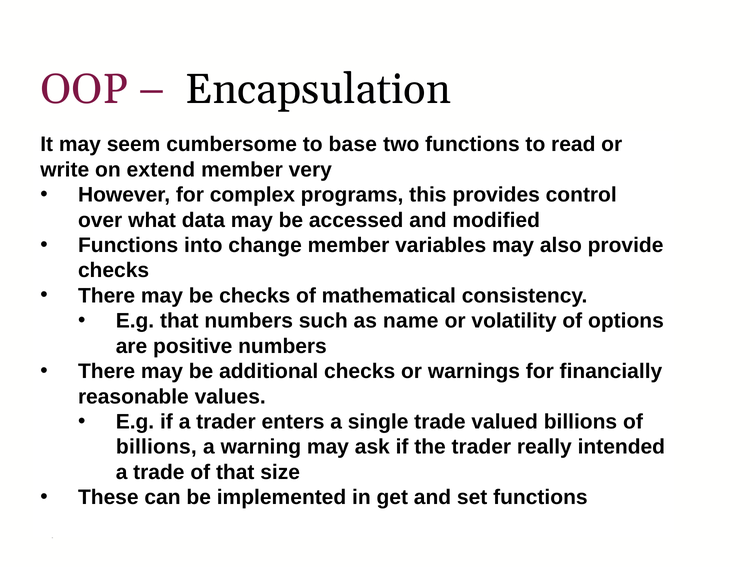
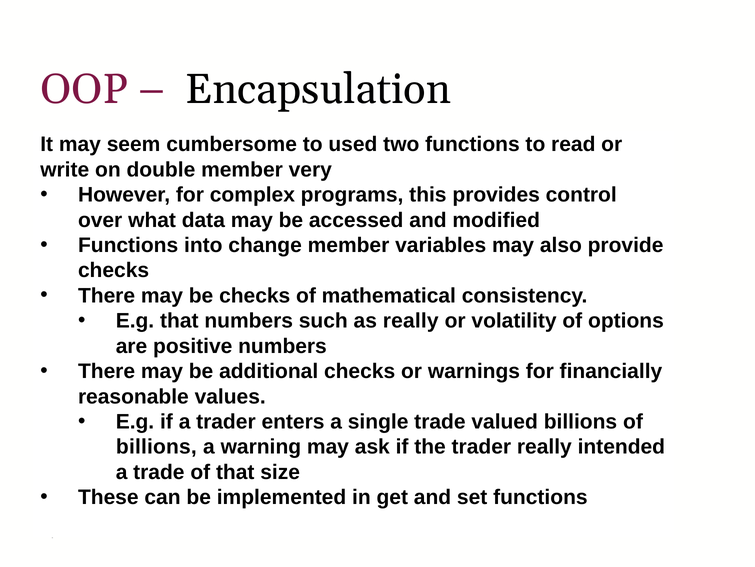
base: base -> used (353, 144)
extend: extend -> double (161, 169)
as name: name -> really (411, 321)
